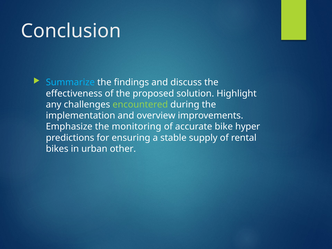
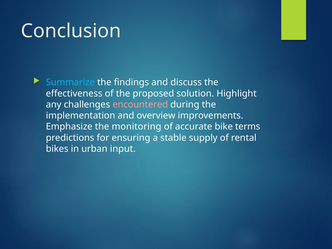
encountered colour: light green -> pink (140, 105)
hyper: hyper -> terms (248, 127)
other: other -> input (123, 149)
